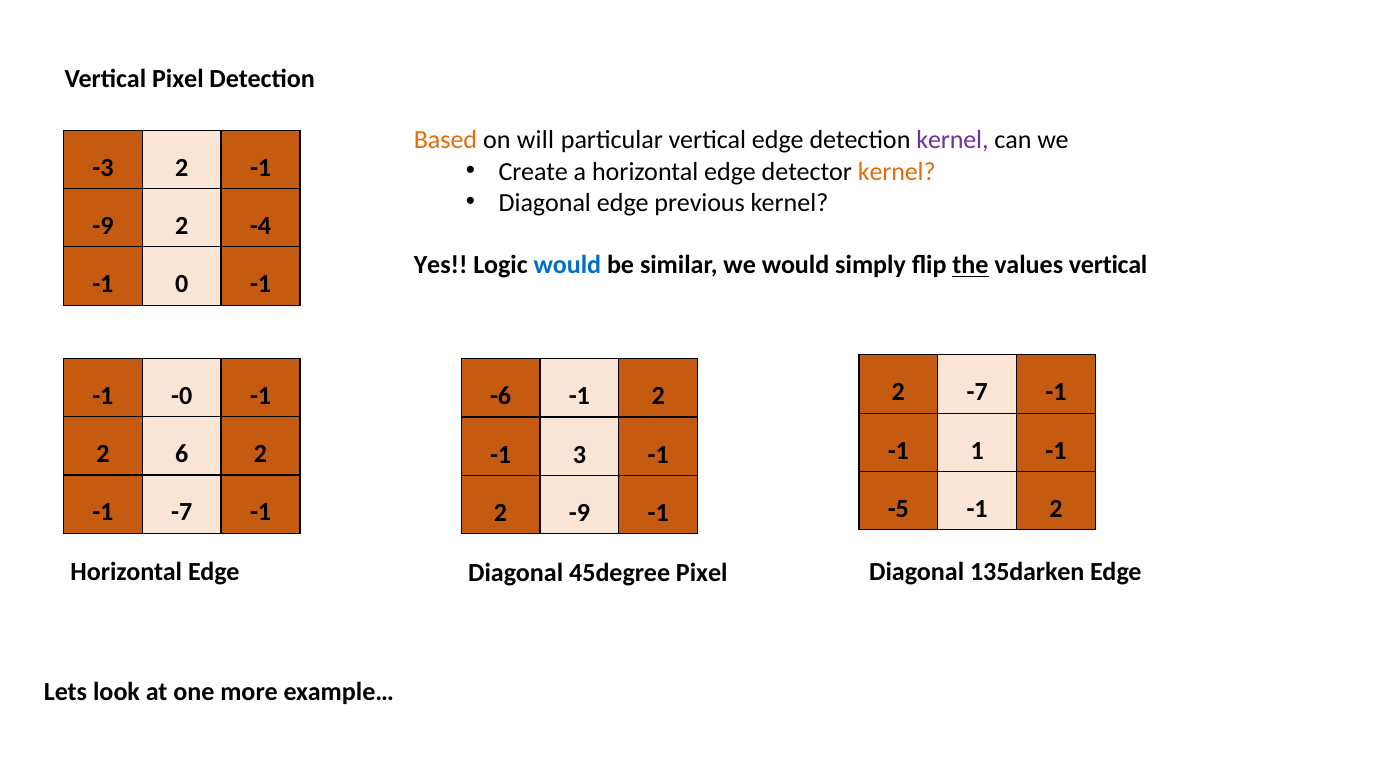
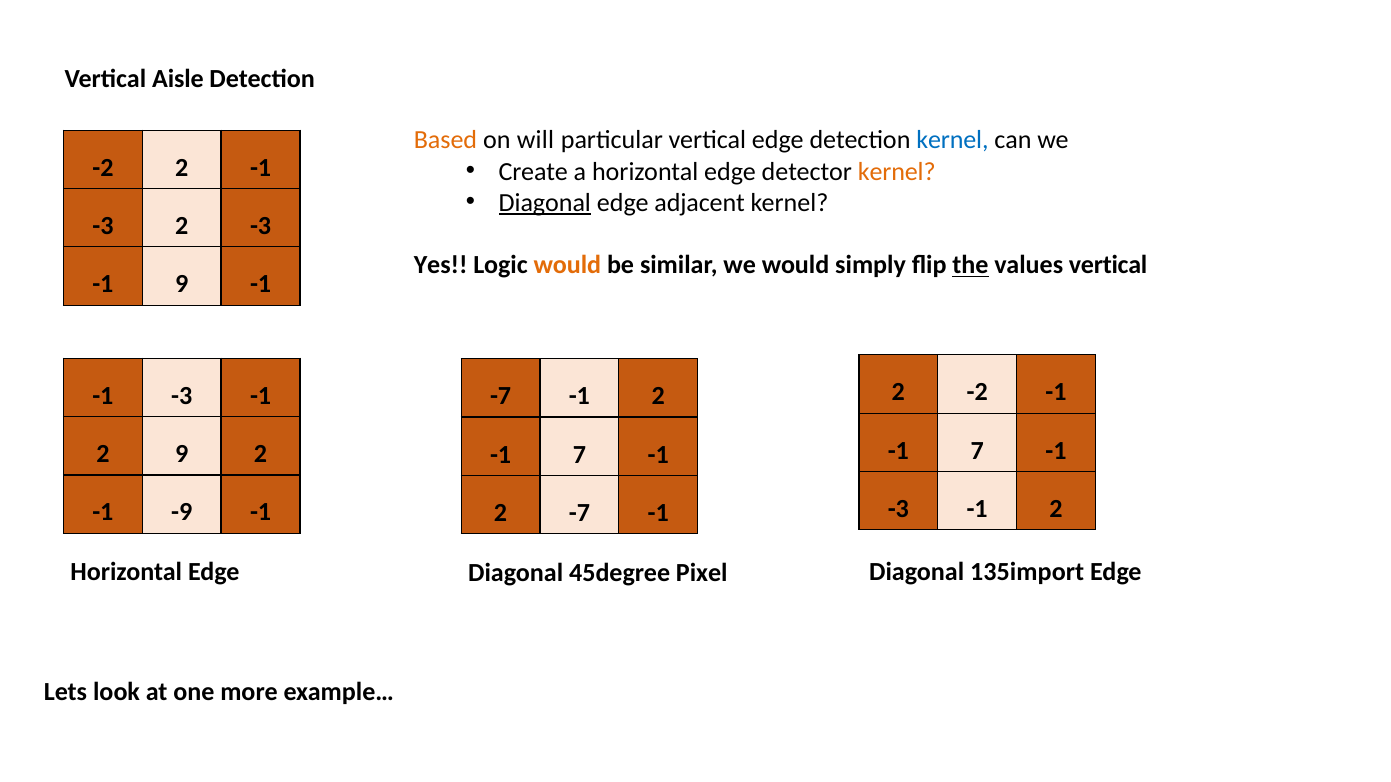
Vertical Pixel: Pixel -> Aisle (178, 79)
kernel colour: purple -> blue (952, 140)
-3: -3 -> -2 (103, 168)
Diagonal underline: none -> present (545, 203)
previous: previous -> adjacent (700, 203)
-9: -9 -> -3 (103, 226)
2 -4: -4 -> -3 (261, 226)
would colour: blue -> orange (567, 265)
-1 0: 0 -> 9 (182, 284)
2 -7: -7 -> -2 (977, 392)
-0: -0 -> -3 (182, 396)
-6: -6 -> -7 (501, 396)
1: 1 -> 7 (977, 451)
2 6: 6 -> 9 (182, 454)
3: 3 -> 7 (579, 455)
-5: -5 -> -3 (898, 509)
-1 -7: -7 -> -9 (182, 513)
2 -9: -9 -> -7 (579, 513)
135darken: 135darken -> 135import (1027, 572)
